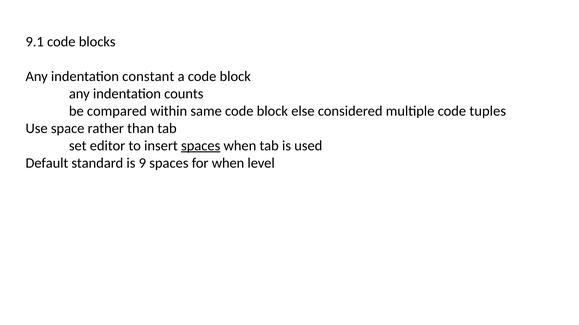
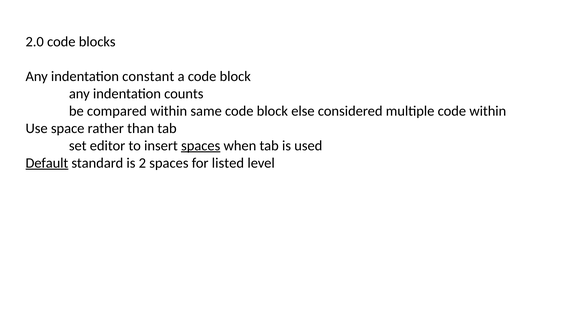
9.1: 9.1 -> 2.0 (35, 42)
code tuples: tuples -> within (488, 111)
Default underline: none -> present (47, 163)
9: 9 -> 2 (142, 163)
for when: when -> listed (228, 163)
